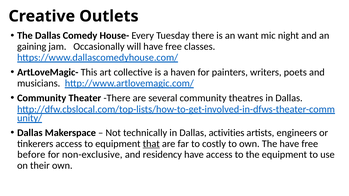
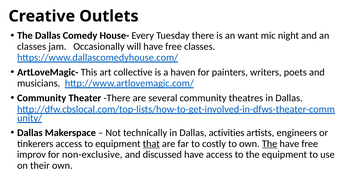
gaining: gaining -> classes (32, 47)
The underline: none -> present (270, 144)
before: before -> improv (31, 155)
residency: residency -> discussed (162, 155)
